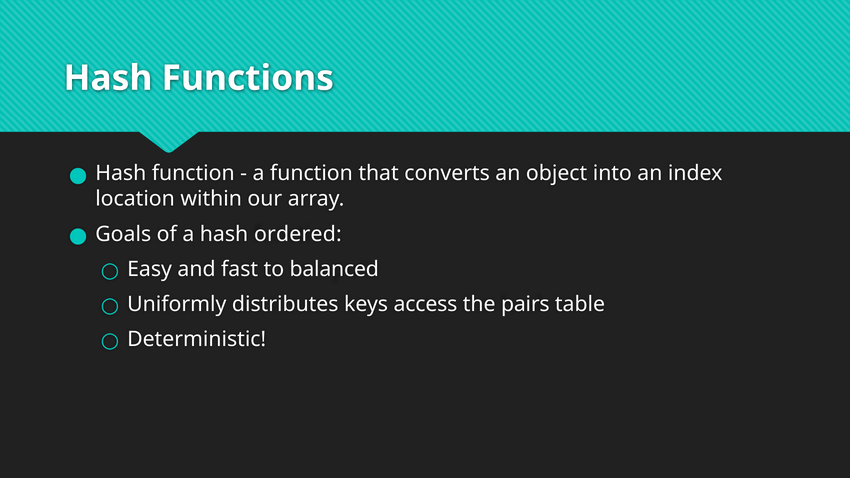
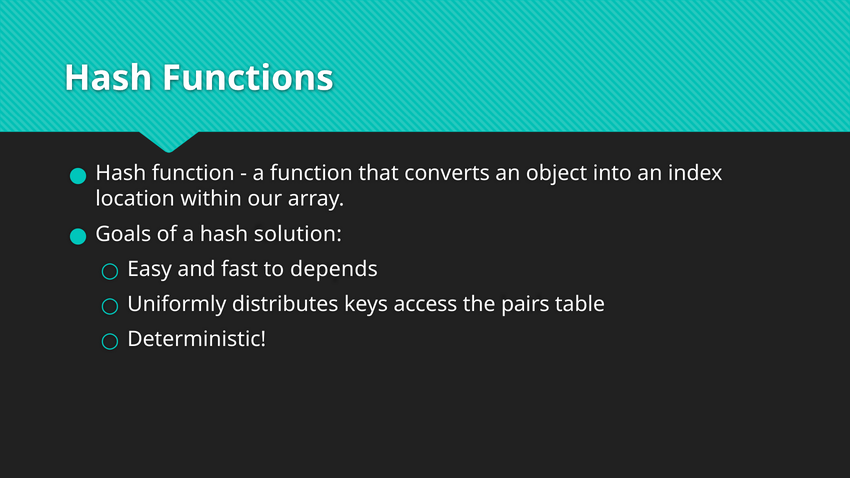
ordered: ordered -> solution (298, 234)
balanced: balanced -> depends (334, 269)
